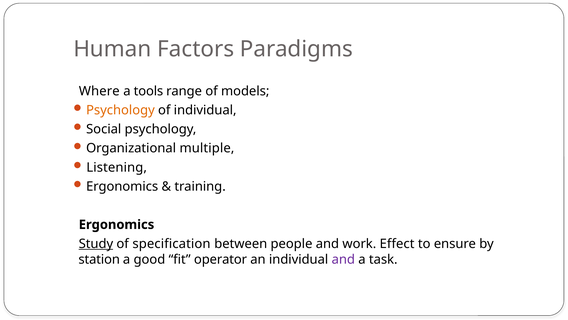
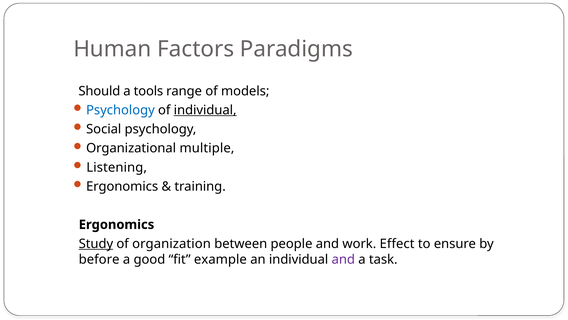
Where: Where -> Should (99, 91)
Psychology colour: orange -> blue (120, 110)
individual underline: none -> present (205, 110)
specification: specification -> organization (171, 243)
station: station -> before (99, 259)
operator: operator -> example (220, 259)
